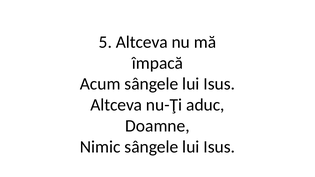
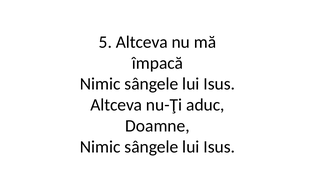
Acum: Acum -> Nimic (100, 84)
